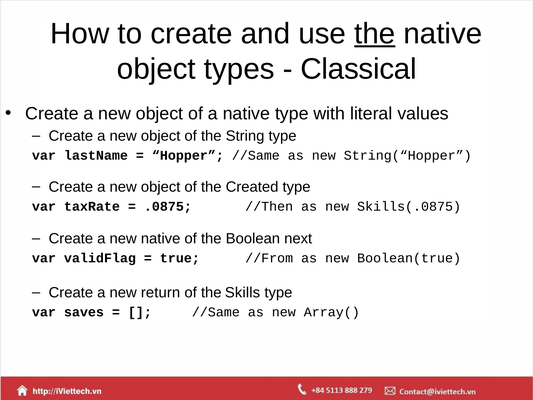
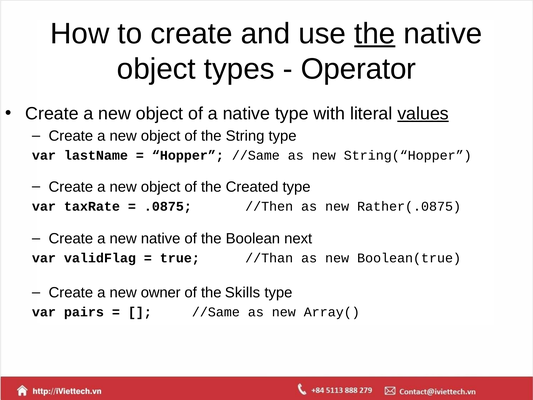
Classical: Classical -> Operator (359, 69)
values underline: none -> present (423, 114)
Skills(.0875: Skills(.0875 -> Rather(.0875 (409, 206)
//From: //From -> //Than (269, 258)
return: return -> owner (161, 292)
saves: saves -> pairs (84, 312)
